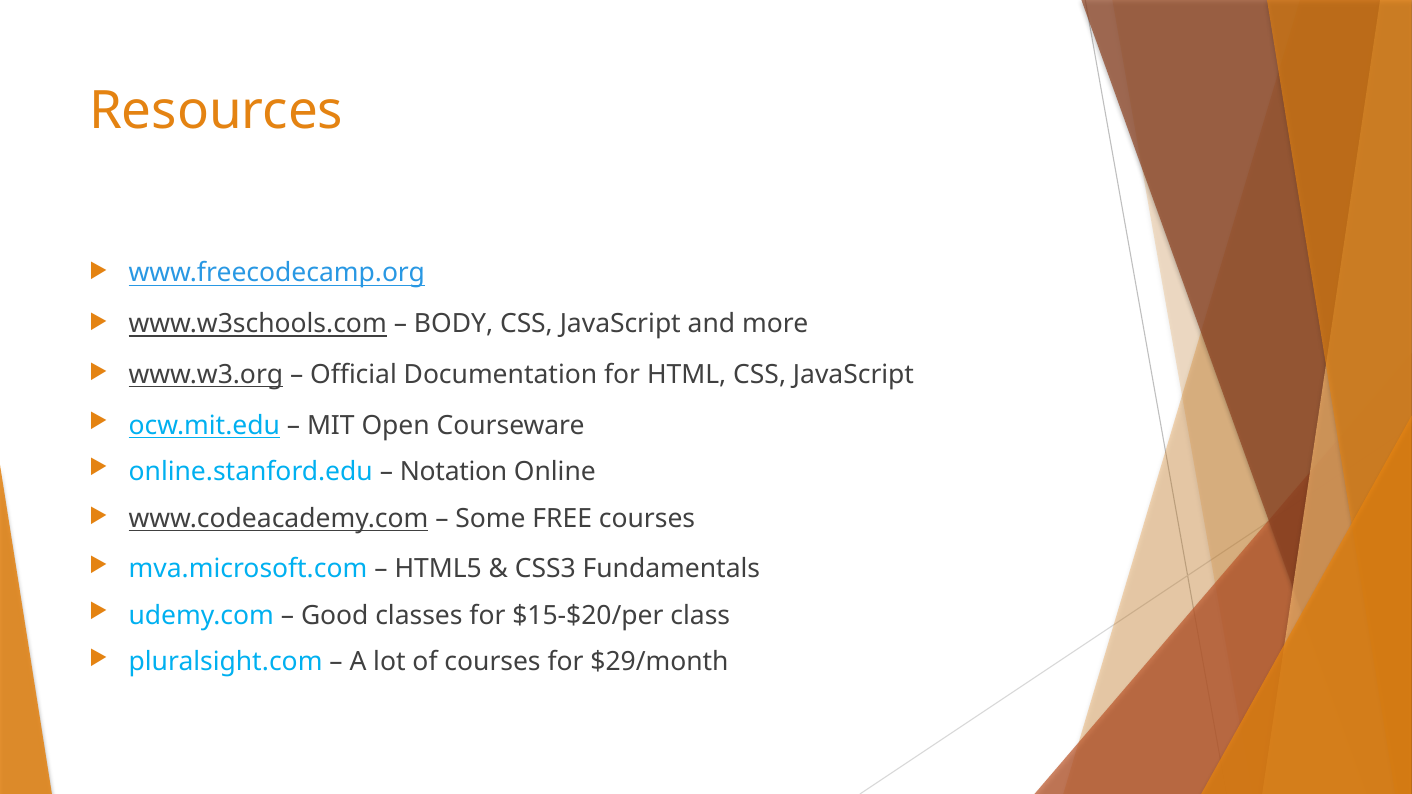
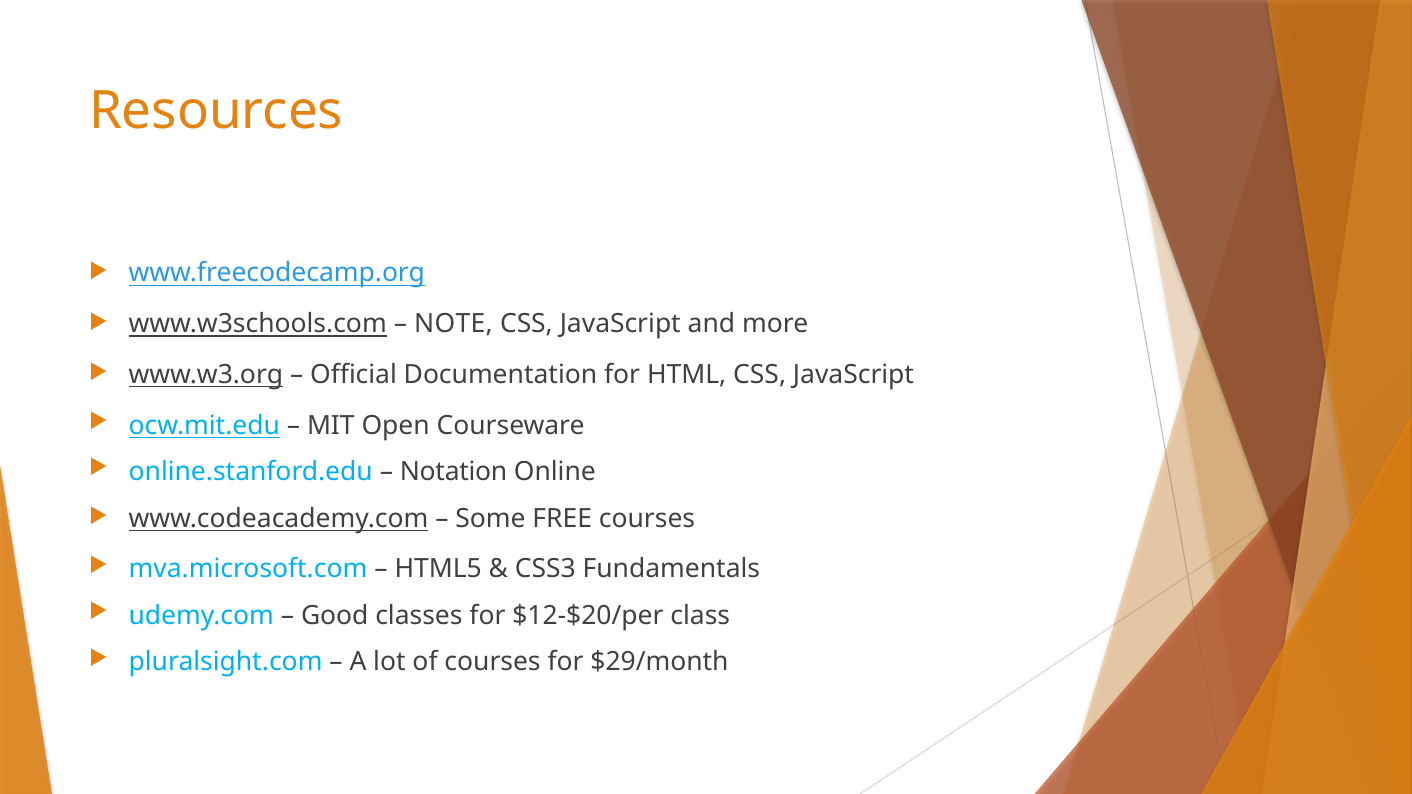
BODY: BODY -> NOTE (453, 324)
$15-$20/per: $15-$20/per -> $12-$20/per (588, 616)
